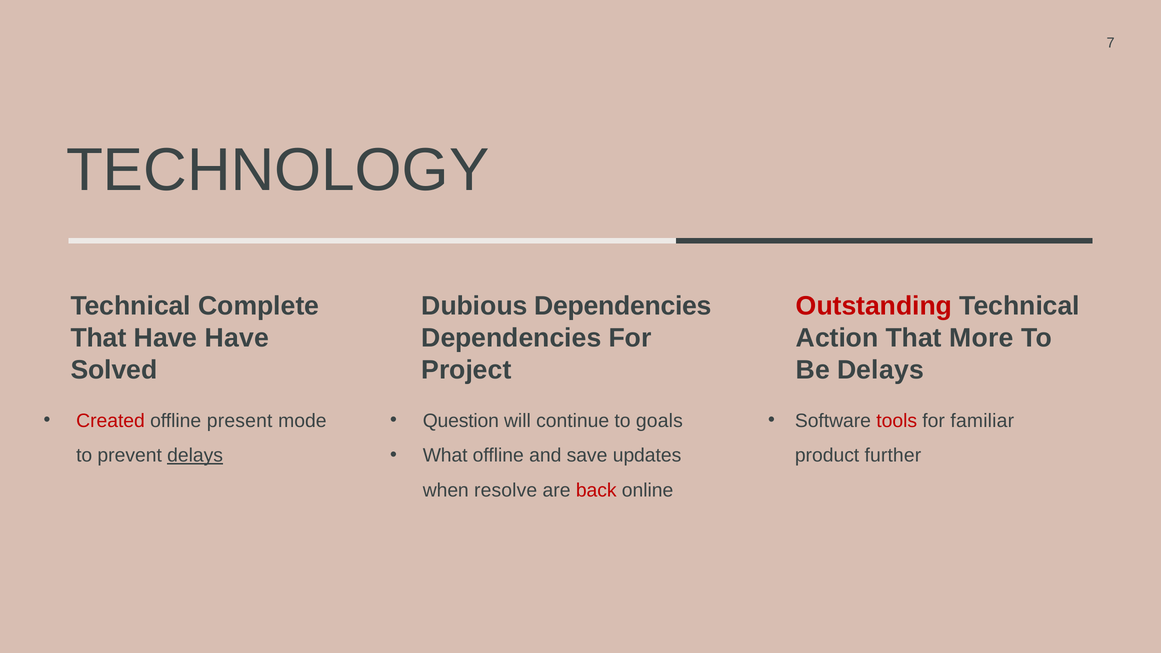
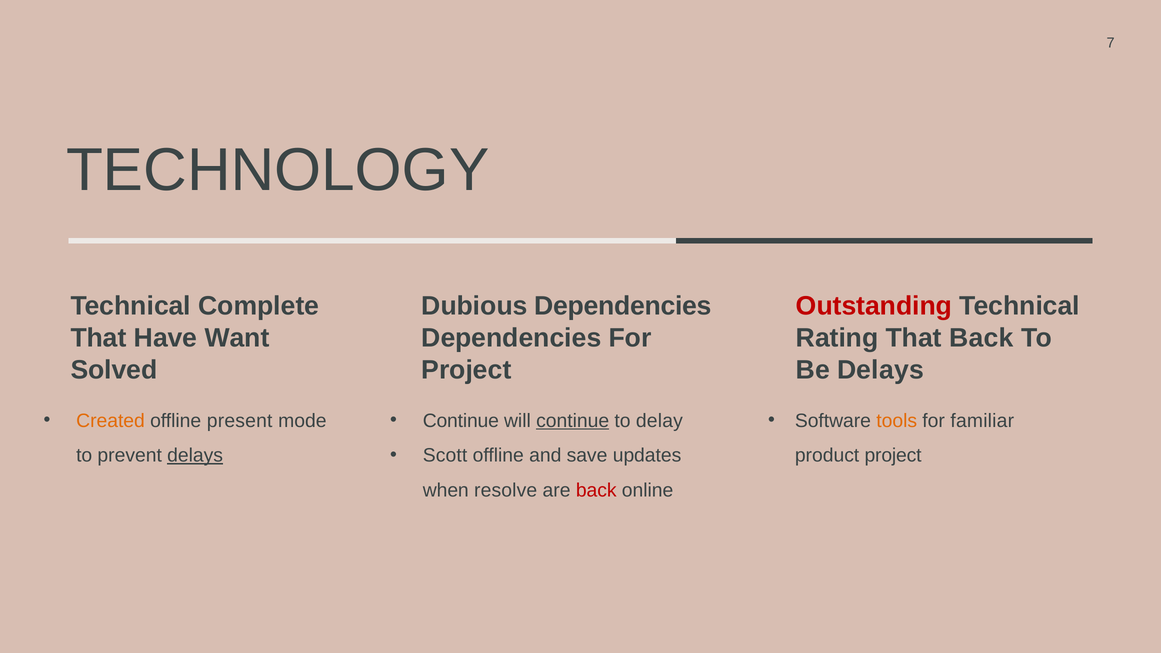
Have Have: Have -> Want (237, 338)
Action: Action -> Rating (837, 338)
That More: More -> Back (981, 338)
Created colour: red -> orange (111, 421)
Question: Question -> Continue (461, 421)
continue underline: none -> present (573, 421)
goals: goals -> delay (659, 421)
tools colour: red -> orange (897, 421)
What: What -> Scott (445, 456)
product further: further -> project (893, 456)
